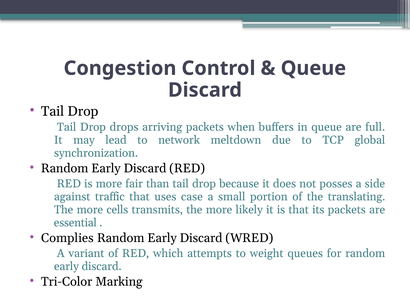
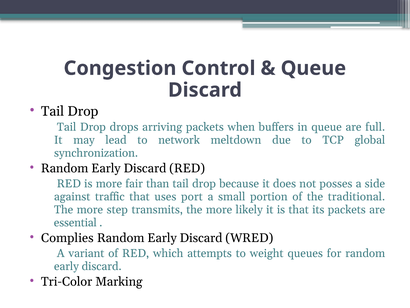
case: case -> port (192, 196)
translating: translating -> traditional (356, 196)
cells: cells -> step (117, 209)
